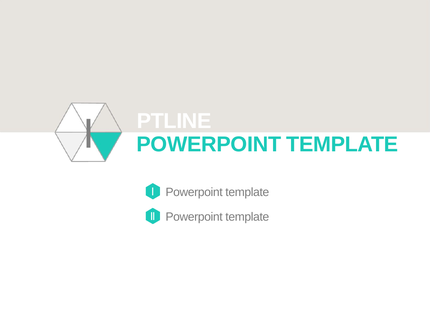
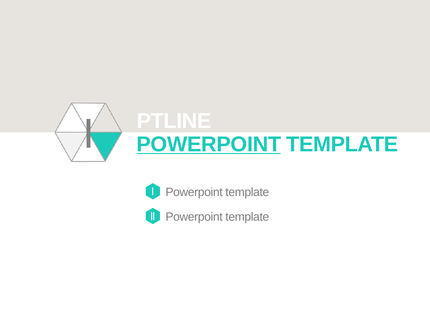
POWERPOINT underline: none -> present (209, 144)
